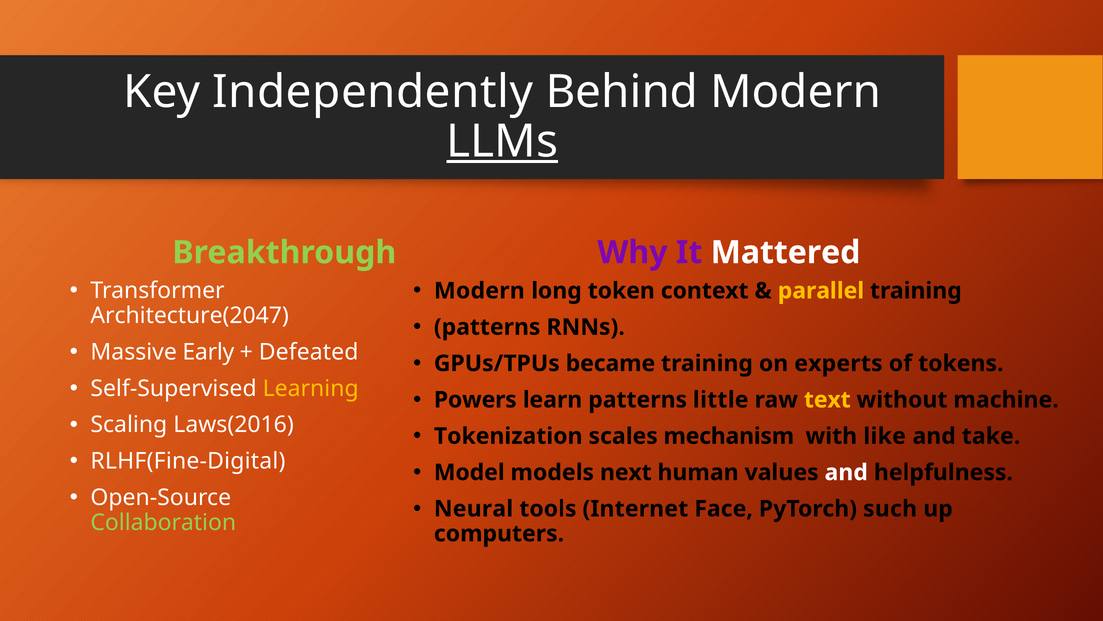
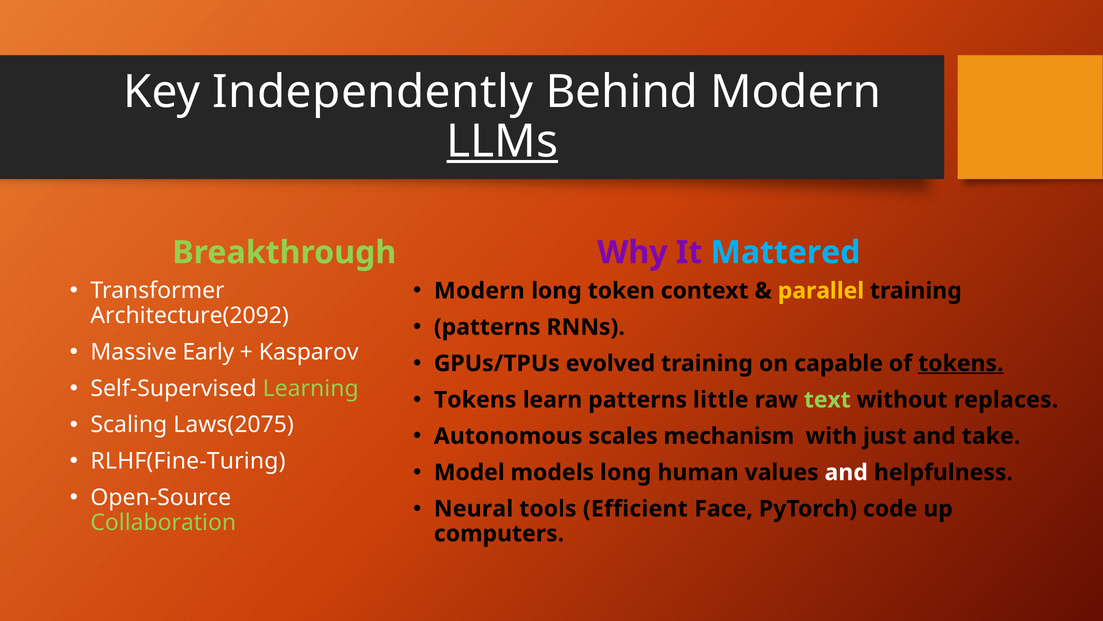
Mattered colour: white -> light blue (786, 252)
Architecture(2047: Architecture(2047 -> Architecture(2092 (190, 315)
Defeated: Defeated -> Kasparov (309, 352)
became: became -> evolved (610, 363)
experts: experts -> capable (839, 363)
tokens underline: none -> present (961, 363)
Learning colour: yellow -> light green (311, 388)
Powers: Powers -> Tokens (475, 399)
text colour: yellow -> light green (827, 399)
machine: machine -> replaces (1006, 399)
Laws(2016: Laws(2016 -> Laws(2075 (234, 424)
Tokenization: Tokenization -> Autonomous (508, 436)
like: like -> just (885, 436)
RLHF(Fine-Digital: RLHF(Fine-Digital -> RLHF(Fine-Turing (188, 461)
models next: next -> long (626, 472)
Internet: Internet -> Efficient (635, 508)
such: such -> code (890, 508)
